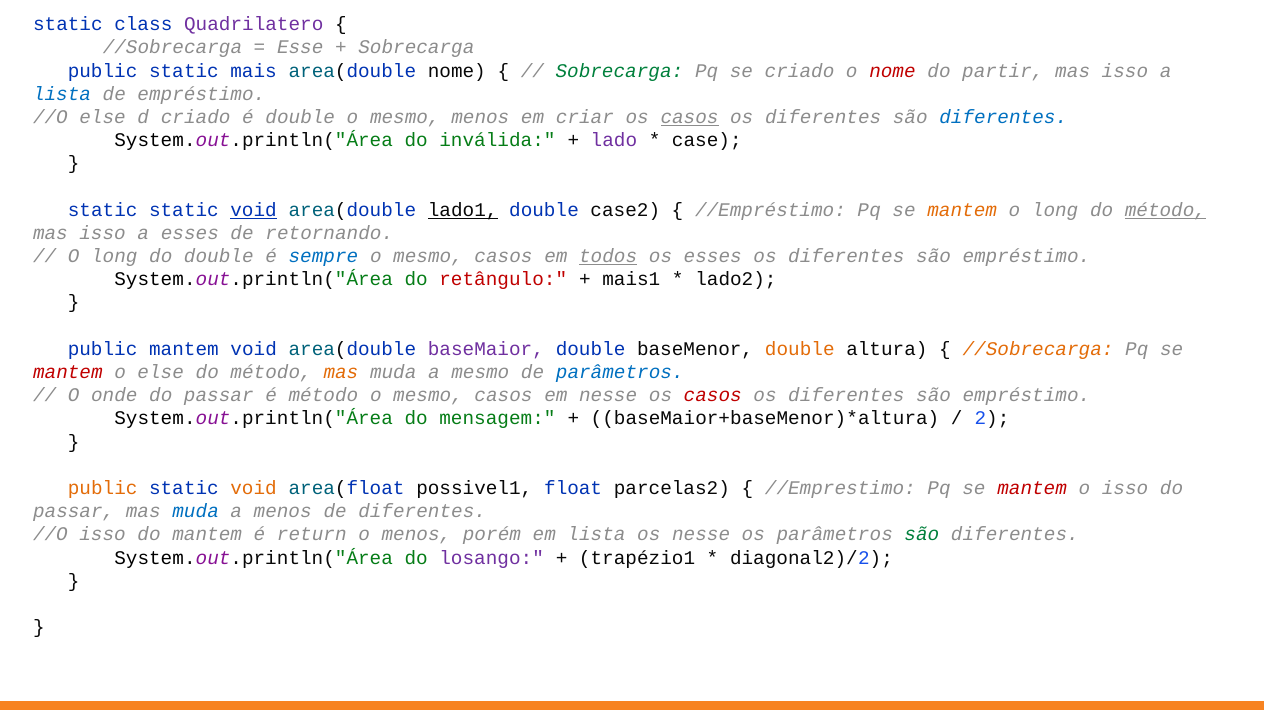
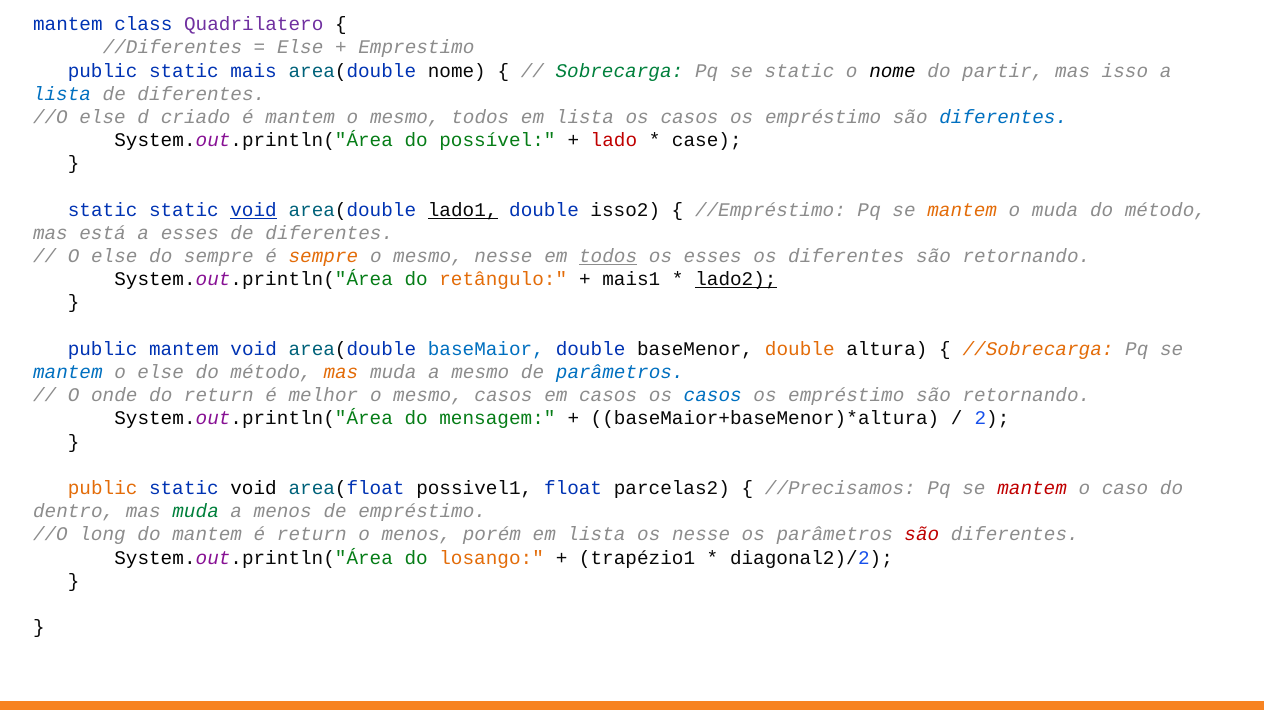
static: static -> mantem (68, 24)
//Sobrecarga: //Sobrecarga -> //Diferentes (172, 48)
Esse: Esse -> Else (300, 48)
Sobrecarga: Sobrecarga -> Emprestimo (416, 48)
se criado: criado -> static (800, 71)
nome colour: red -> black (892, 71)
empréstimo: empréstimo -> diferentes (201, 94)
é double: double -> mantem (300, 117)
mesmo menos: menos -> todos (480, 117)
criar: criar -> lista (585, 117)
casos underline: present -> none (690, 117)
diferentes: diferentes -> empréstimo (823, 117)
inválida: inválida -> possível (497, 140)
lado colour: purple -> red (614, 140)
case2: case2 -> isso2 (625, 210)
long: long -> muda (1055, 210)
método underline: present -> none (1165, 210)
isso: isso -> está (103, 233)
retornando: retornando -> diferentes (329, 233)
long: long -> else (114, 256)
do double: double -> sempre (219, 256)
sempre colour: blue -> orange (323, 256)
casos: casos -> nesse (503, 256)
empréstimo: empréstimo -> retornando (1026, 256)
retângulo colour: red -> orange (503, 279)
lado2 underline: none -> present (736, 279)
baseMaior colour: purple -> blue (486, 349)
mantem colour: red -> blue (68, 372)
passar: passar -> return (219, 395)
é método: método -> melhor (323, 395)
em nesse: nesse -> casos (608, 395)
casos colour: red -> blue (713, 395)
diferentes: diferentes -> empréstimo (846, 395)
empréstimo: empréstimo -> retornando (1026, 395)
void colour: orange -> black (254, 488)
//Emprestimo: //Emprestimo -> //Precisamos (840, 488)
o isso: isso -> caso (1125, 488)
passar: passar -> dentro (74, 511)
muda colour: blue -> green (196, 511)
de diferentes: diferentes -> empréstimo (422, 511)
//O isso: isso -> long (103, 535)
são colour: green -> red (922, 535)
losango colour: purple -> orange (492, 558)
